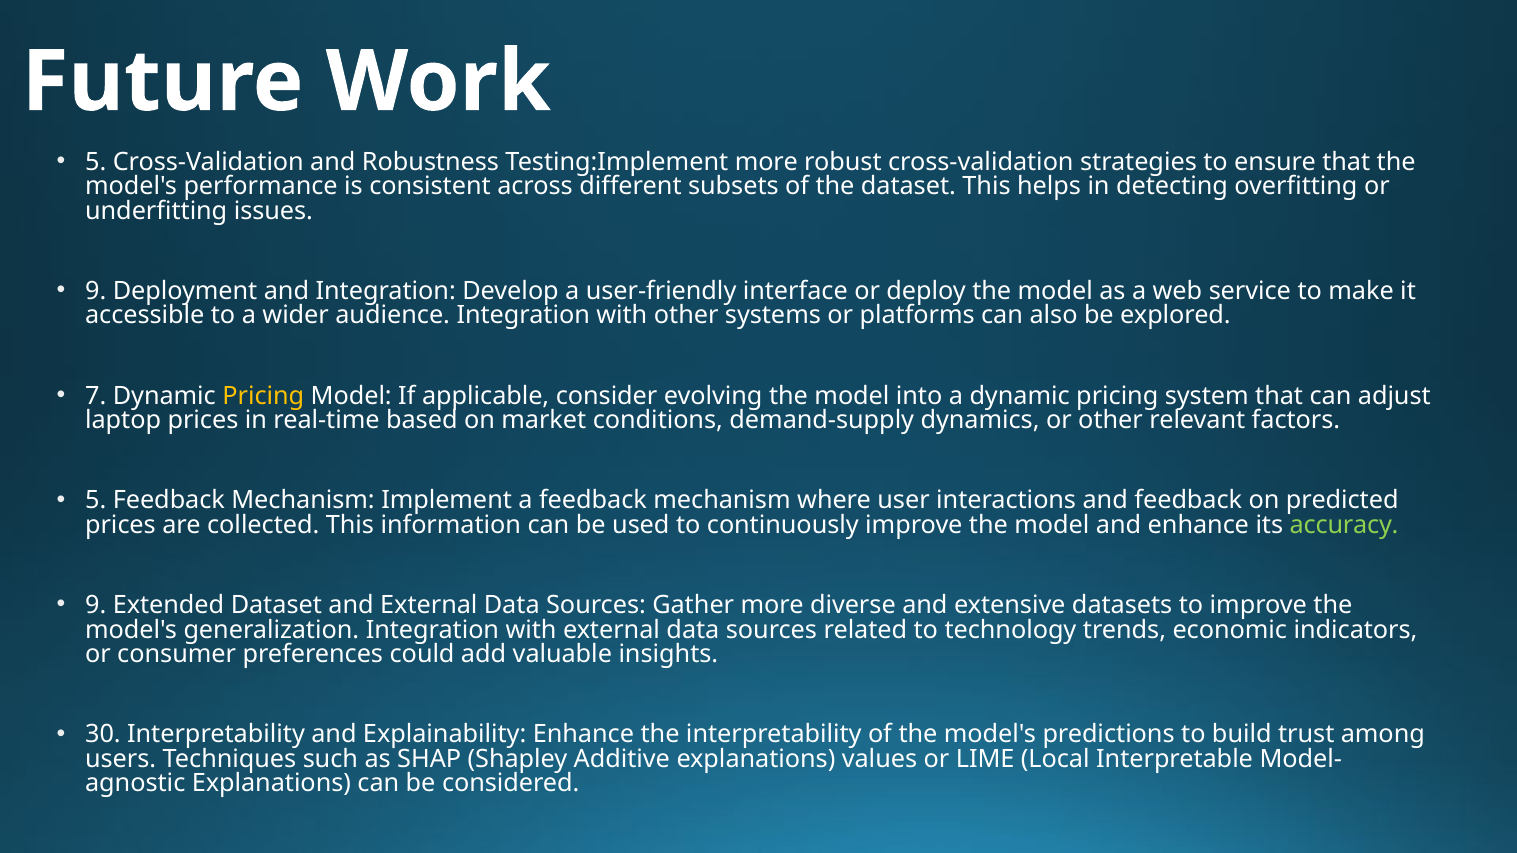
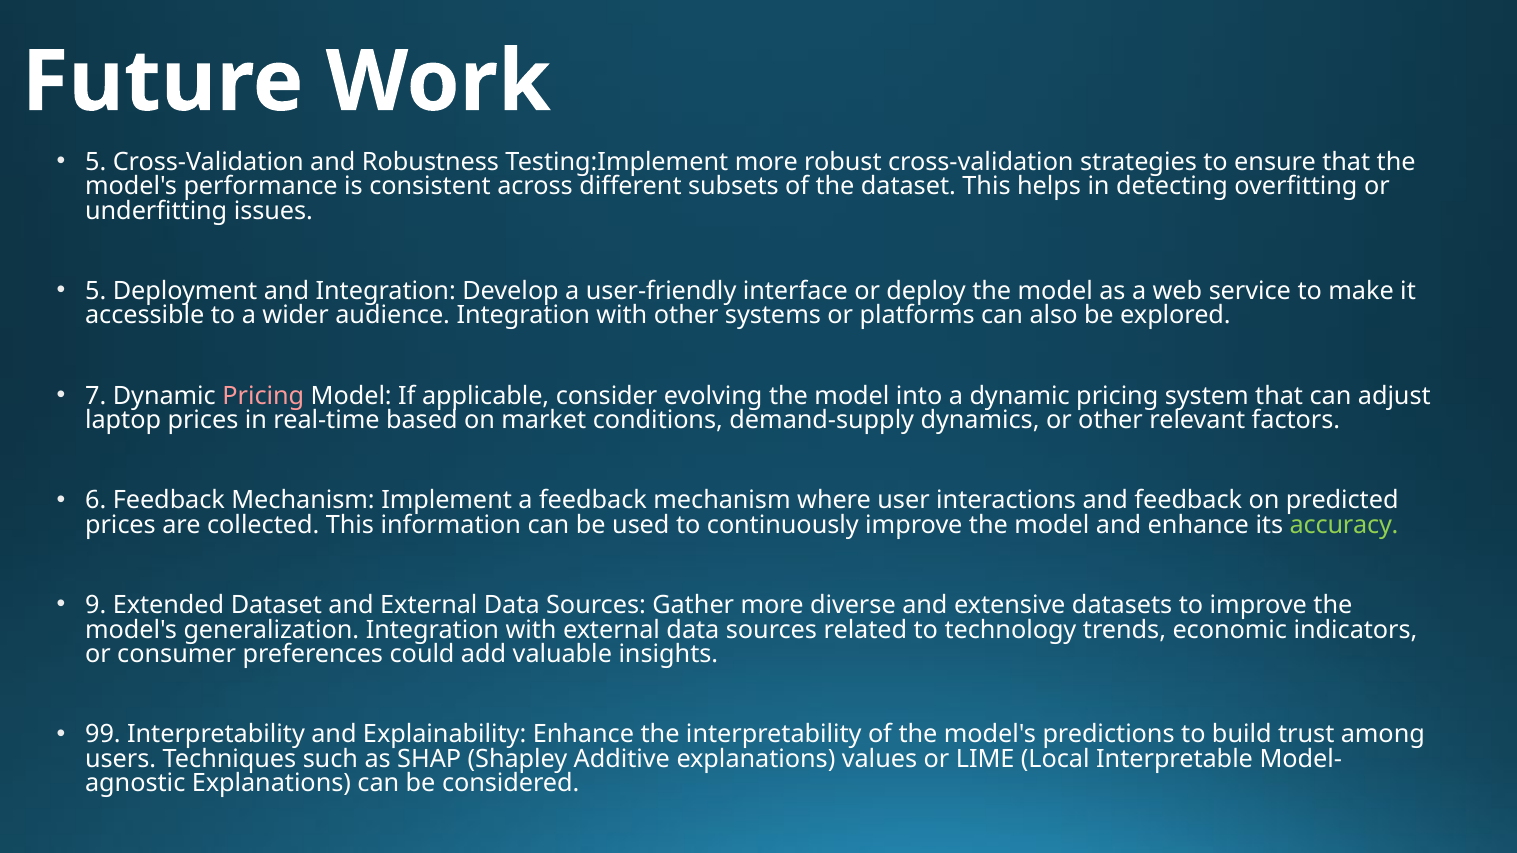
9: 9 -> 5 (96, 291)
Pricing colour: yellow -> pink (263, 396)
5: 5 -> 6 (96, 501)
30: 30 -> 99 (103, 735)
